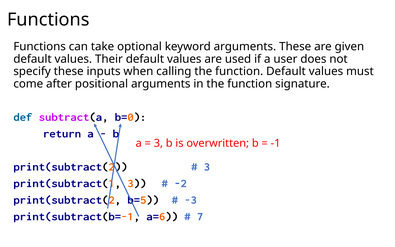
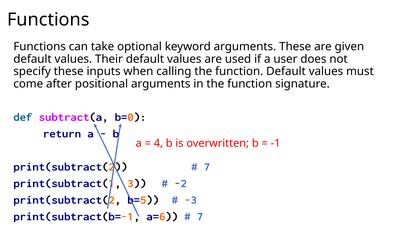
3: 3 -> 4 (158, 143)
3: 3 -> 7 (207, 167)
